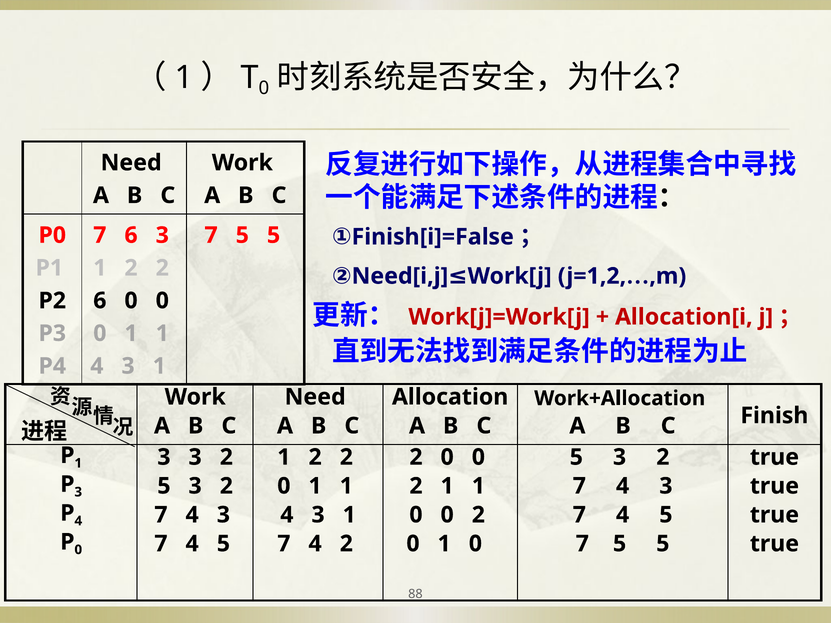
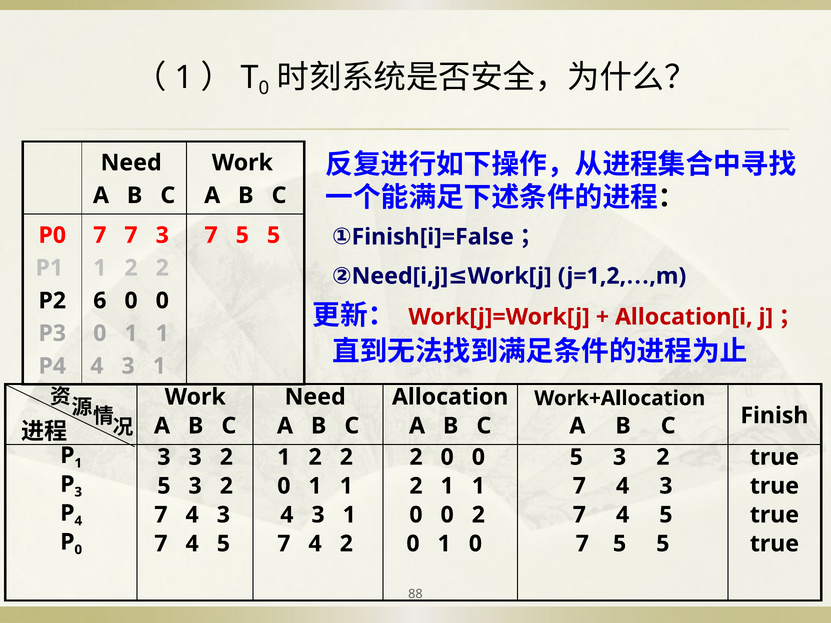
7 6: 6 -> 7 (131, 235)
